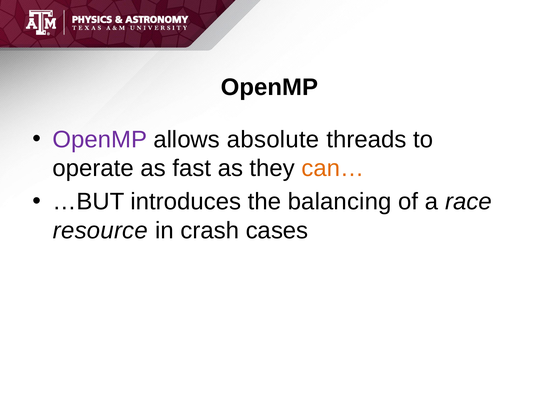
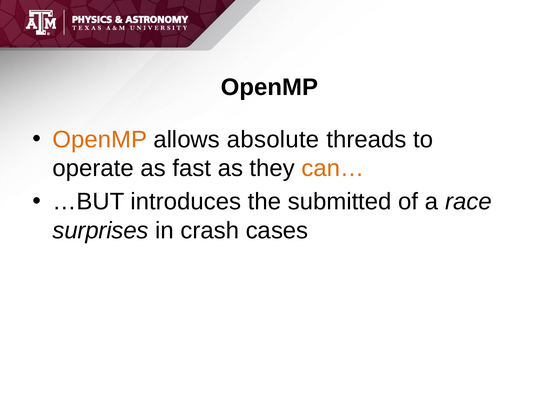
OpenMP colour: purple -> orange (100, 140)
balancing: balancing -> submitted (340, 202)
resource: resource -> surprises (101, 231)
